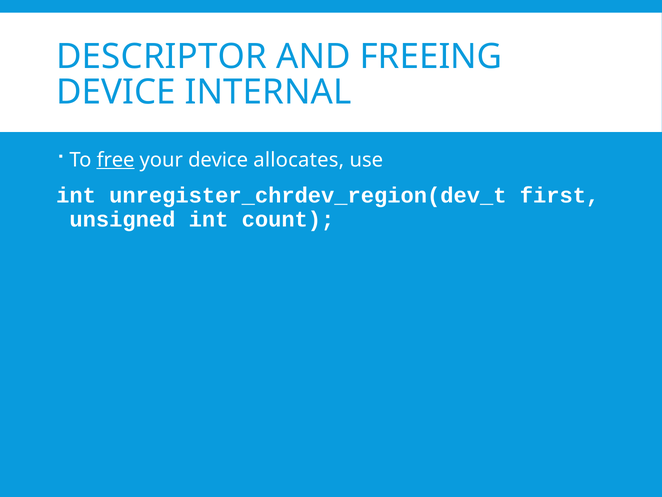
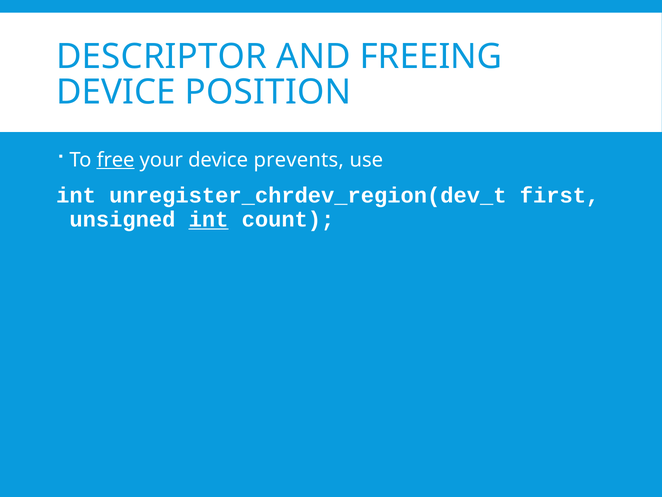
INTERNAL: INTERNAL -> POSITION (268, 92)
allocates: allocates -> prevents (299, 160)
int underline: none -> present (209, 219)
